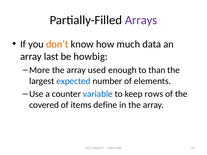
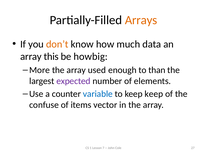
Arrays colour: purple -> orange (141, 20)
last: last -> this (51, 57)
expected colour: blue -> purple (73, 81)
keep rows: rows -> keep (154, 94)
covered: covered -> confuse (44, 105)
define: define -> vector (105, 105)
